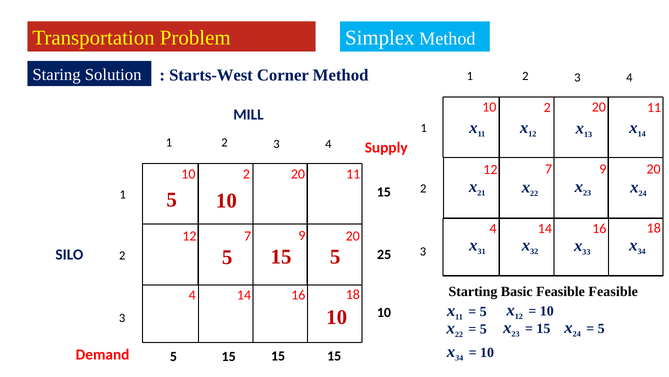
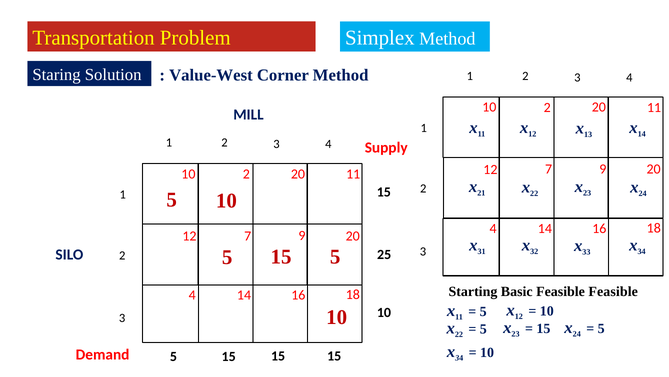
Starts-West: Starts-West -> Value-West (211, 75)
